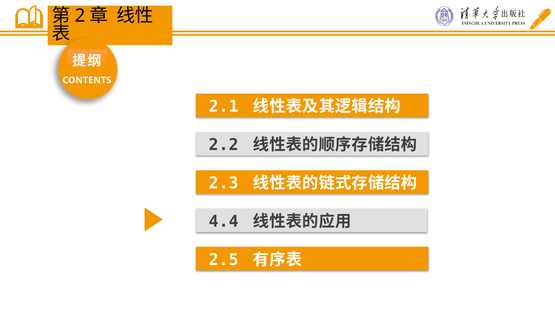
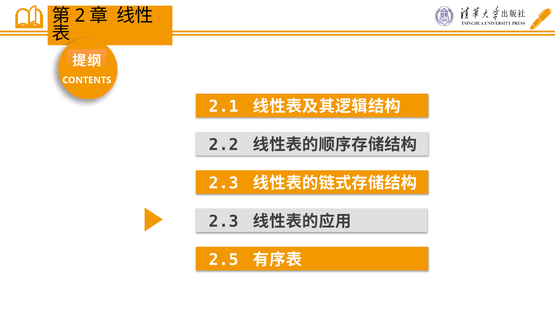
4.4: 4.4 -> 2.3 (224, 222)
